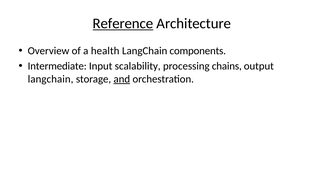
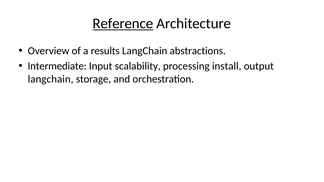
health: health -> results (105, 51)
components: components -> abstractions (198, 51)
chains: chains -> install (227, 66)
and underline: present -> none (122, 79)
